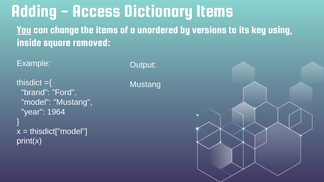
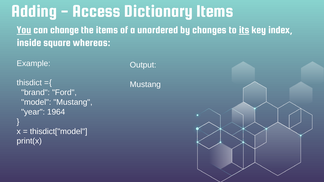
versions: versions -> changes (209, 30)
its underline: none -> present (244, 30)
using: using -> index (280, 30)
removed: removed -> whereas (92, 43)
